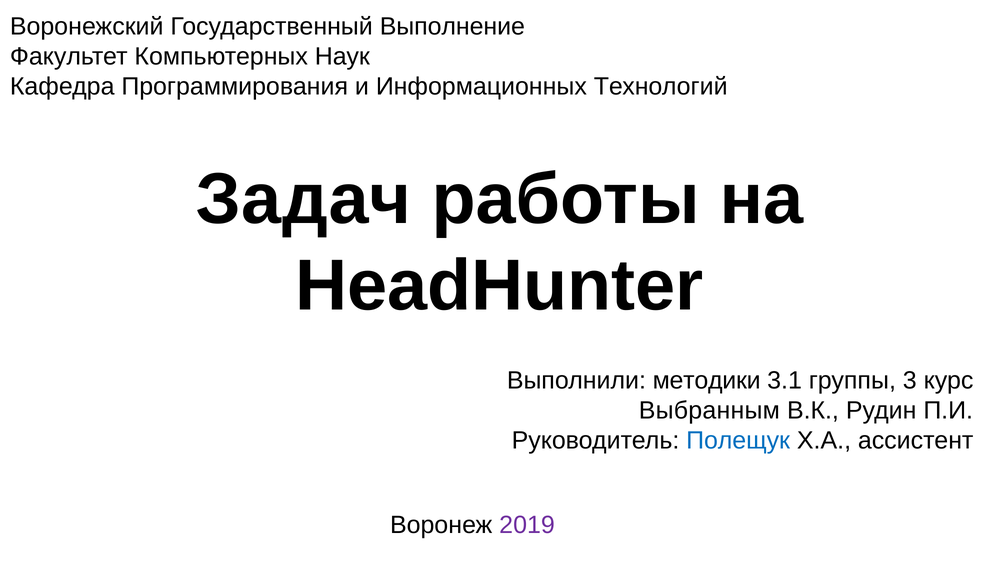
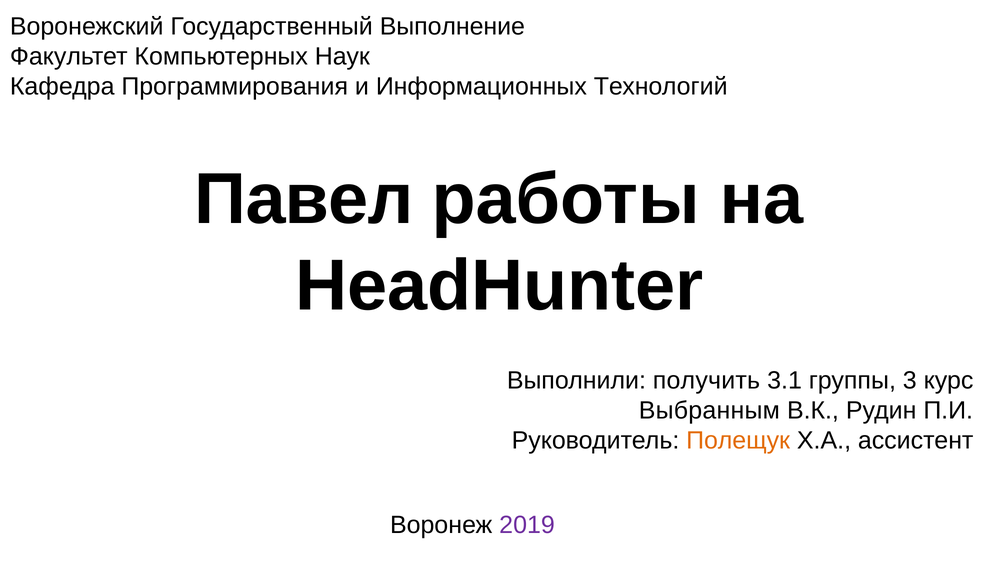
Задач: Задач -> Павел (304, 200)
методики: методики -> получить (706, 381)
Полещук colour: blue -> orange (738, 441)
